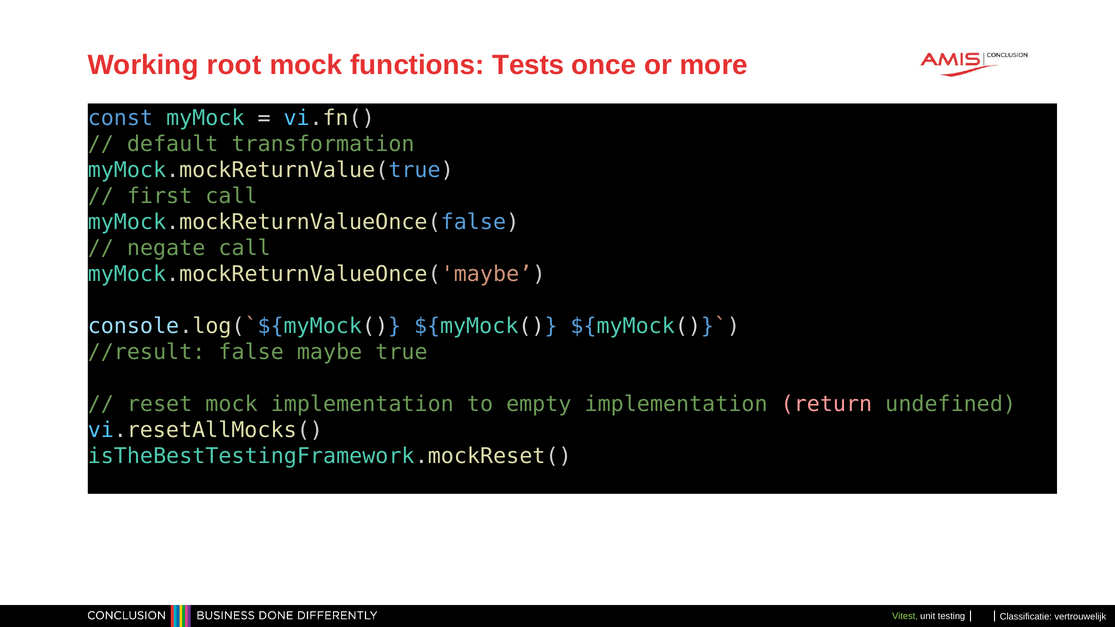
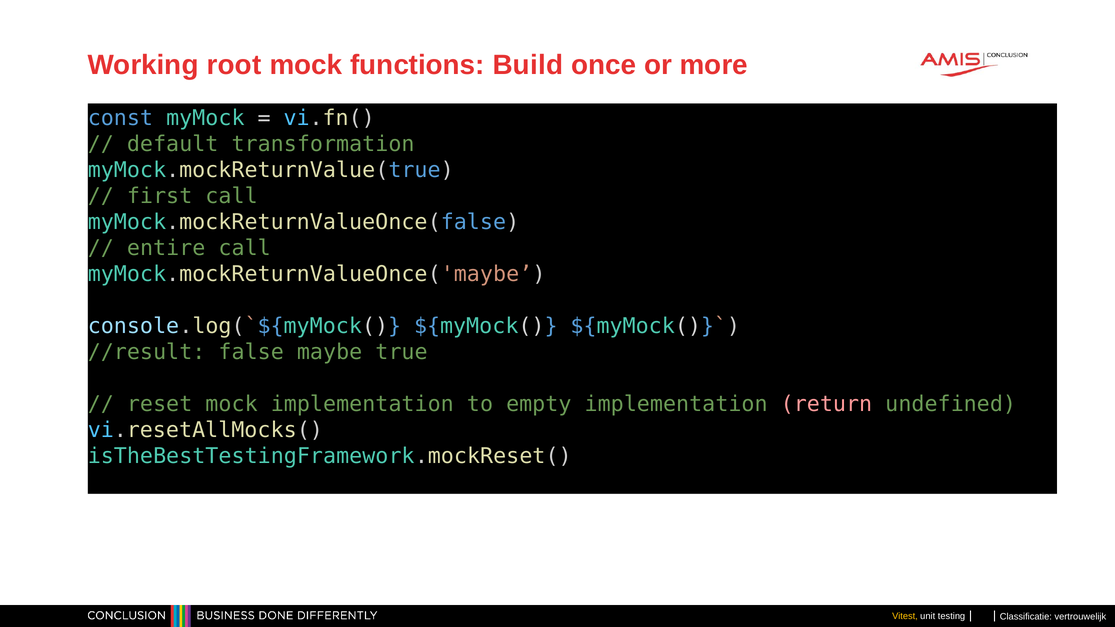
Tests: Tests -> Build (528, 65)
negate: negate -> entire (166, 248)
Vitest colour: light green -> yellow (905, 616)
